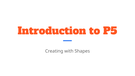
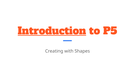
Introduction underline: none -> present (52, 31)
